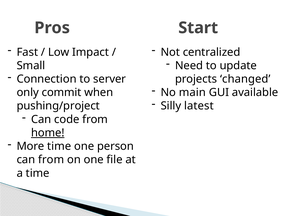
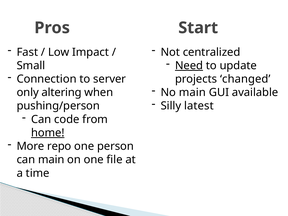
Need underline: none -> present (189, 66)
commit: commit -> altering (62, 92)
pushing/project: pushing/project -> pushing/person (58, 106)
More time: time -> repo (59, 146)
can from: from -> main (51, 160)
